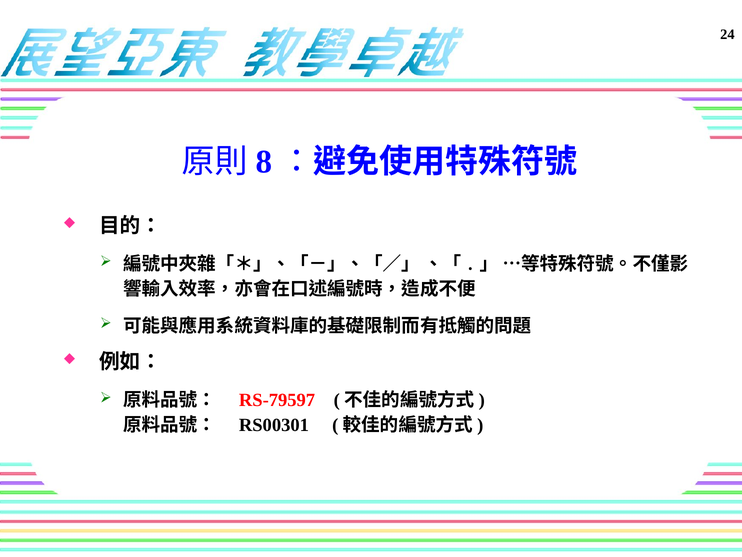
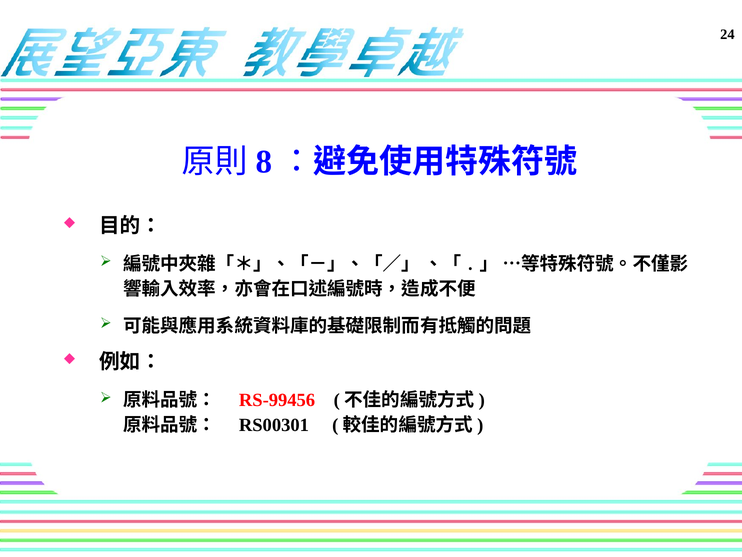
RS-79597: RS-79597 -> RS-99456 (277, 400)
